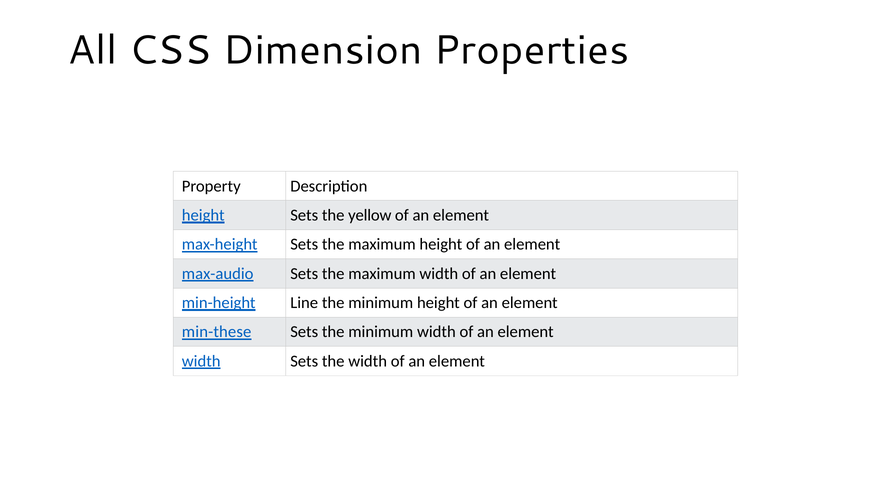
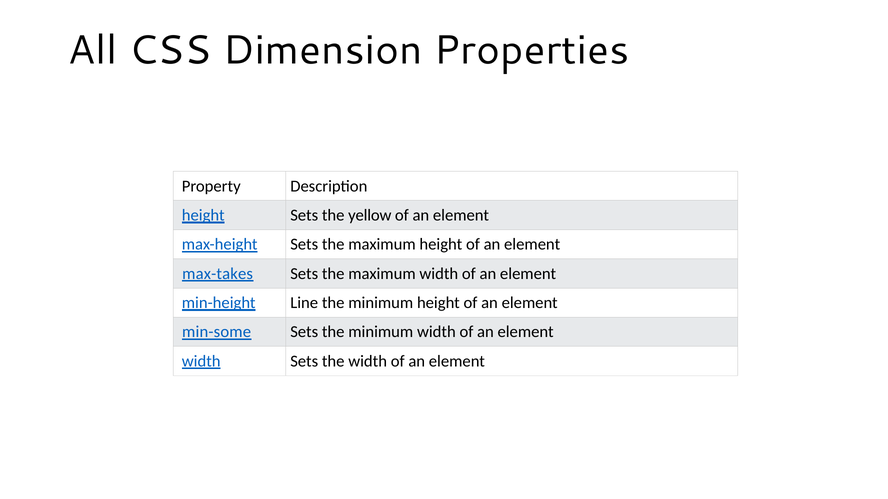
max-audio: max-audio -> max-takes (218, 274)
min-these: min-these -> min-some (217, 332)
